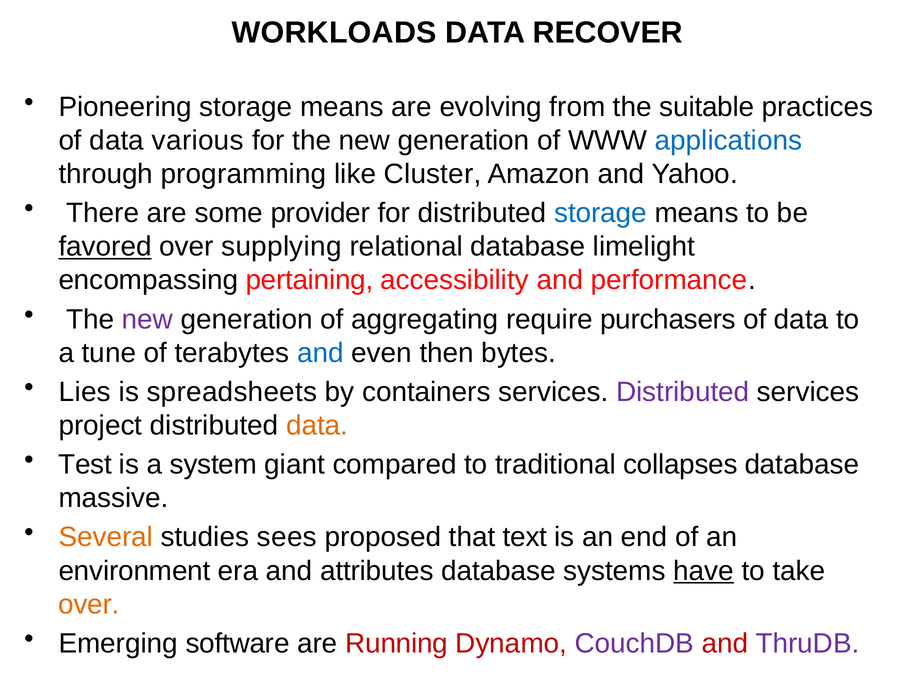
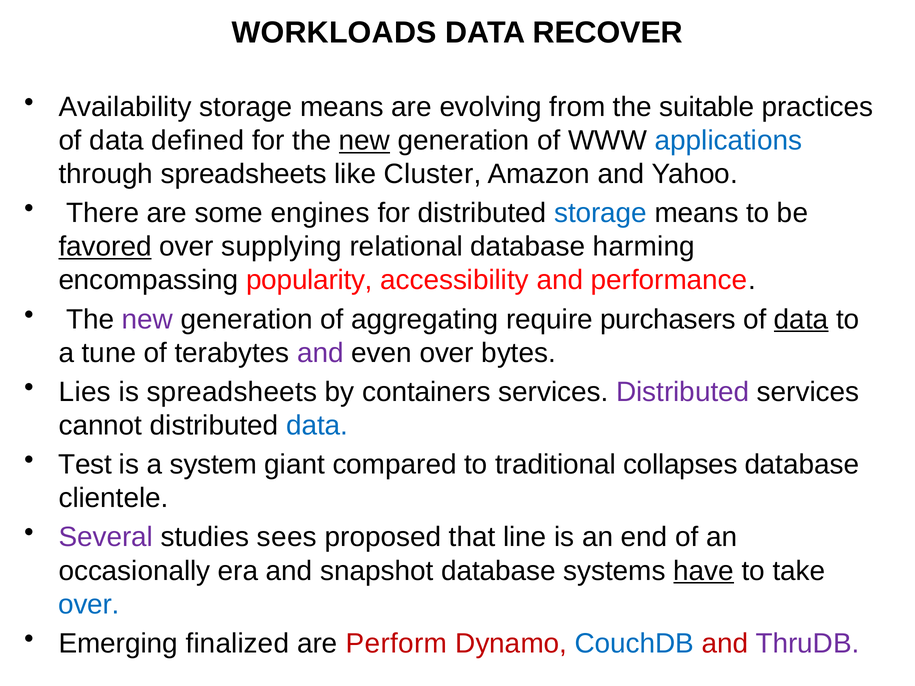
Pioneering: Pioneering -> Availability (125, 107)
various: various -> defined (198, 141)
new underline: none -> present (365, 141)
through programming: programming -> spreadsheets (244, 174)
provider: provider -> engines (320, 213)
limelight: limelight -> harming (644, 247)
pertaining: pertaining -> popularity (309, 280)
data underline: none -> present (801, 319)
and colour: blue -> purple (320, 353)
even then: then -> over (447, 353)
project: project -> cannot (100, 426)
data colour: orange -> blue (317, 426)
massive: massive -> clientele (114, 498)
Several colour: orange -> purple (106, 537)
text: text -> line (525, 537)
environment: environment -> occasionally (134, 571)
attributes: attributes -> snapshot (377, 571)
over colour: orange -> blue (89, 605)
software: software -> finalized (237, 644)
Running: Running -> Perform (396, 644)
CouchDB colour: purple -> blue (634, 644)
